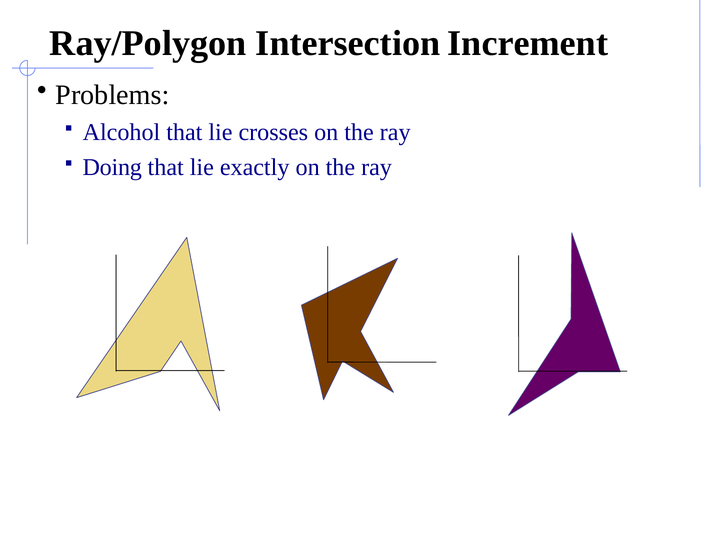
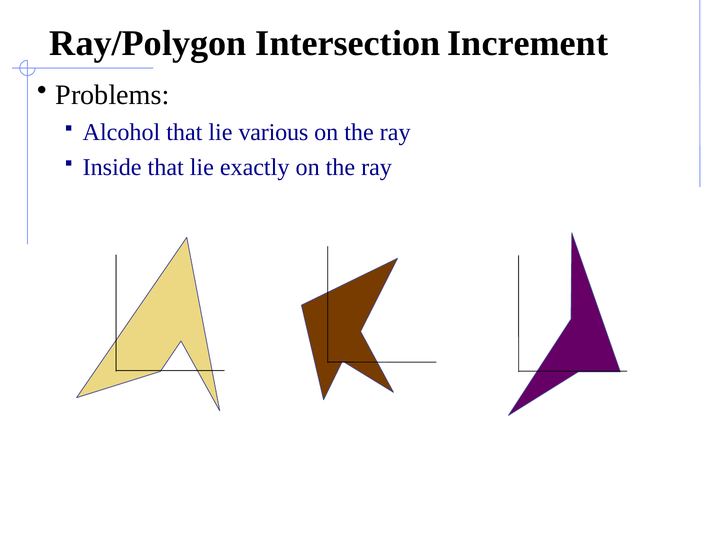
crosses: crosses -> various (273, 132)
Doing: Doing -> Inside (112, 167)
